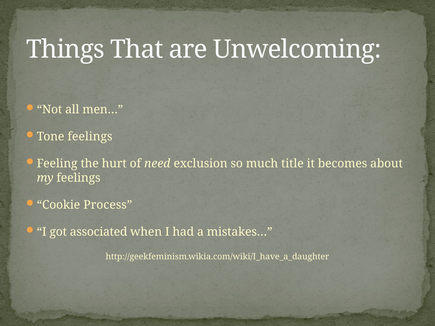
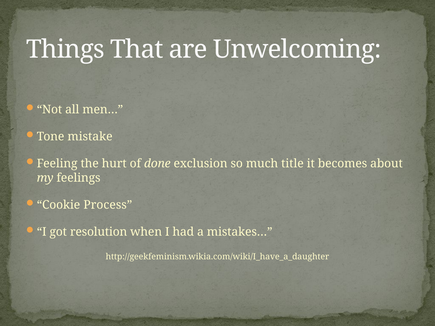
Tone feelings: feelings -> mistake (90, 137)
need: need -> done (157, 164)
associated: associated -> resolution (99, 232)
